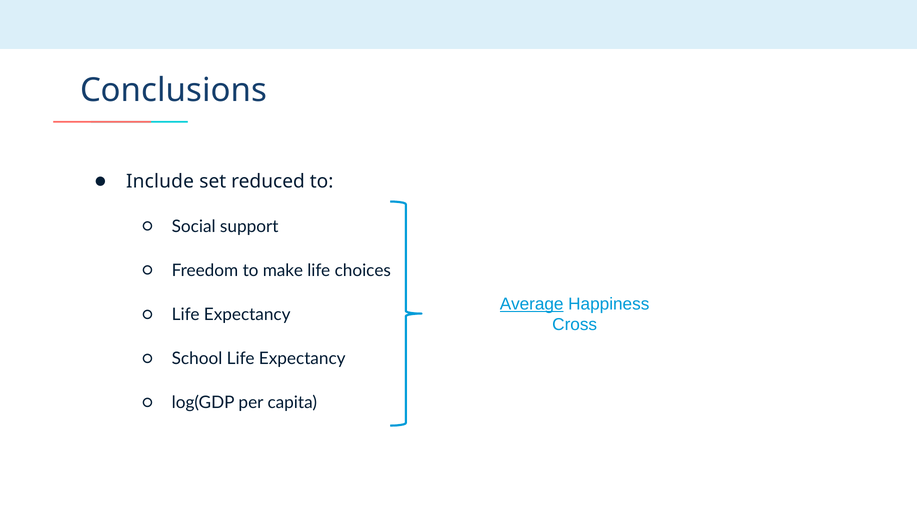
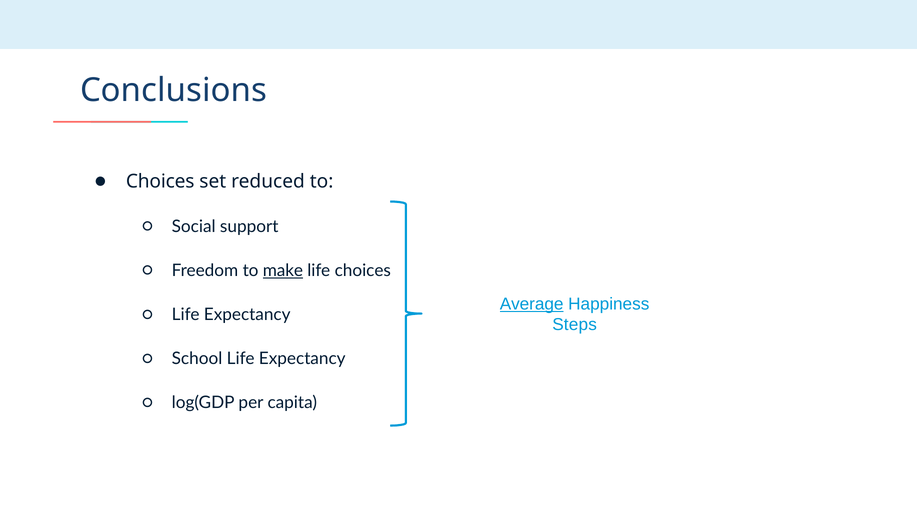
Include: Include -> Choices (160, 181)
make underline: none -> present (283, 270)
Cross: Cross -> Steps (575, 325)
